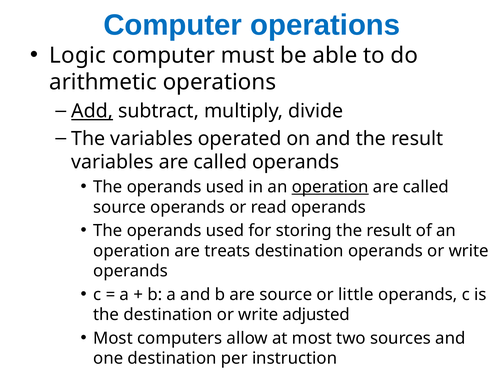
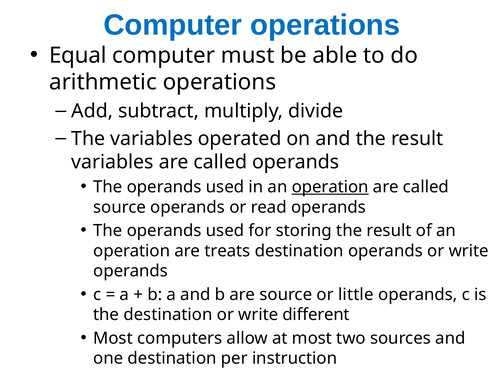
Logic: Logic -> Equal (78, 55)
Add underline: present -> none (92, 111)
adjusted: adjusted -> different (316, 315)
